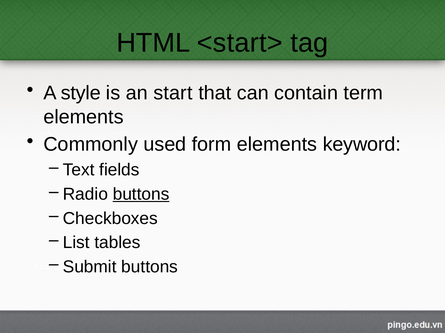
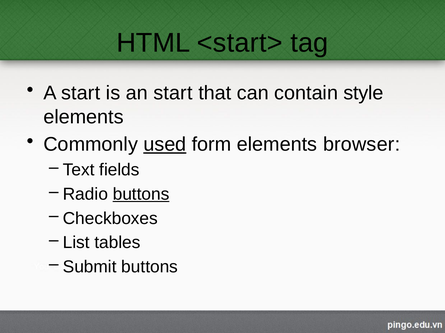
A style: style -> start (81, 93)
term: term -> style (363, 93)
used underline: none -> present (165, 145)
keyword: keyword -> browser (362, 145)
